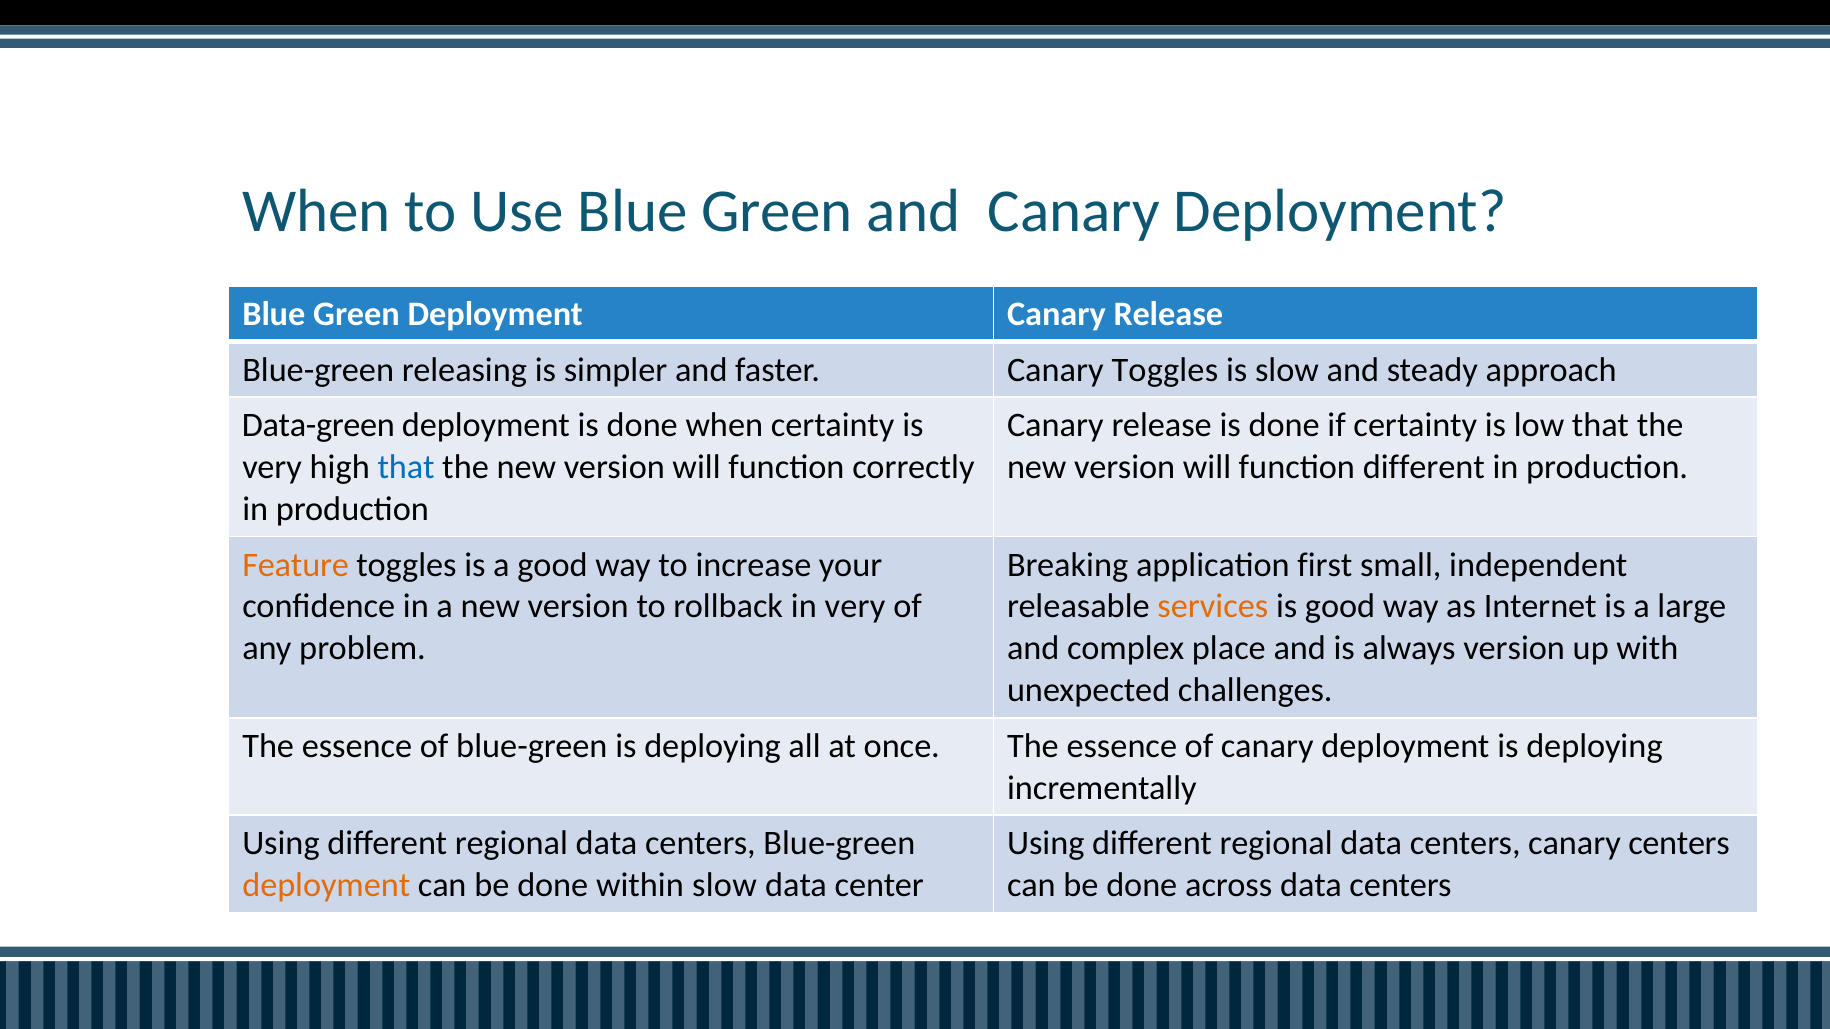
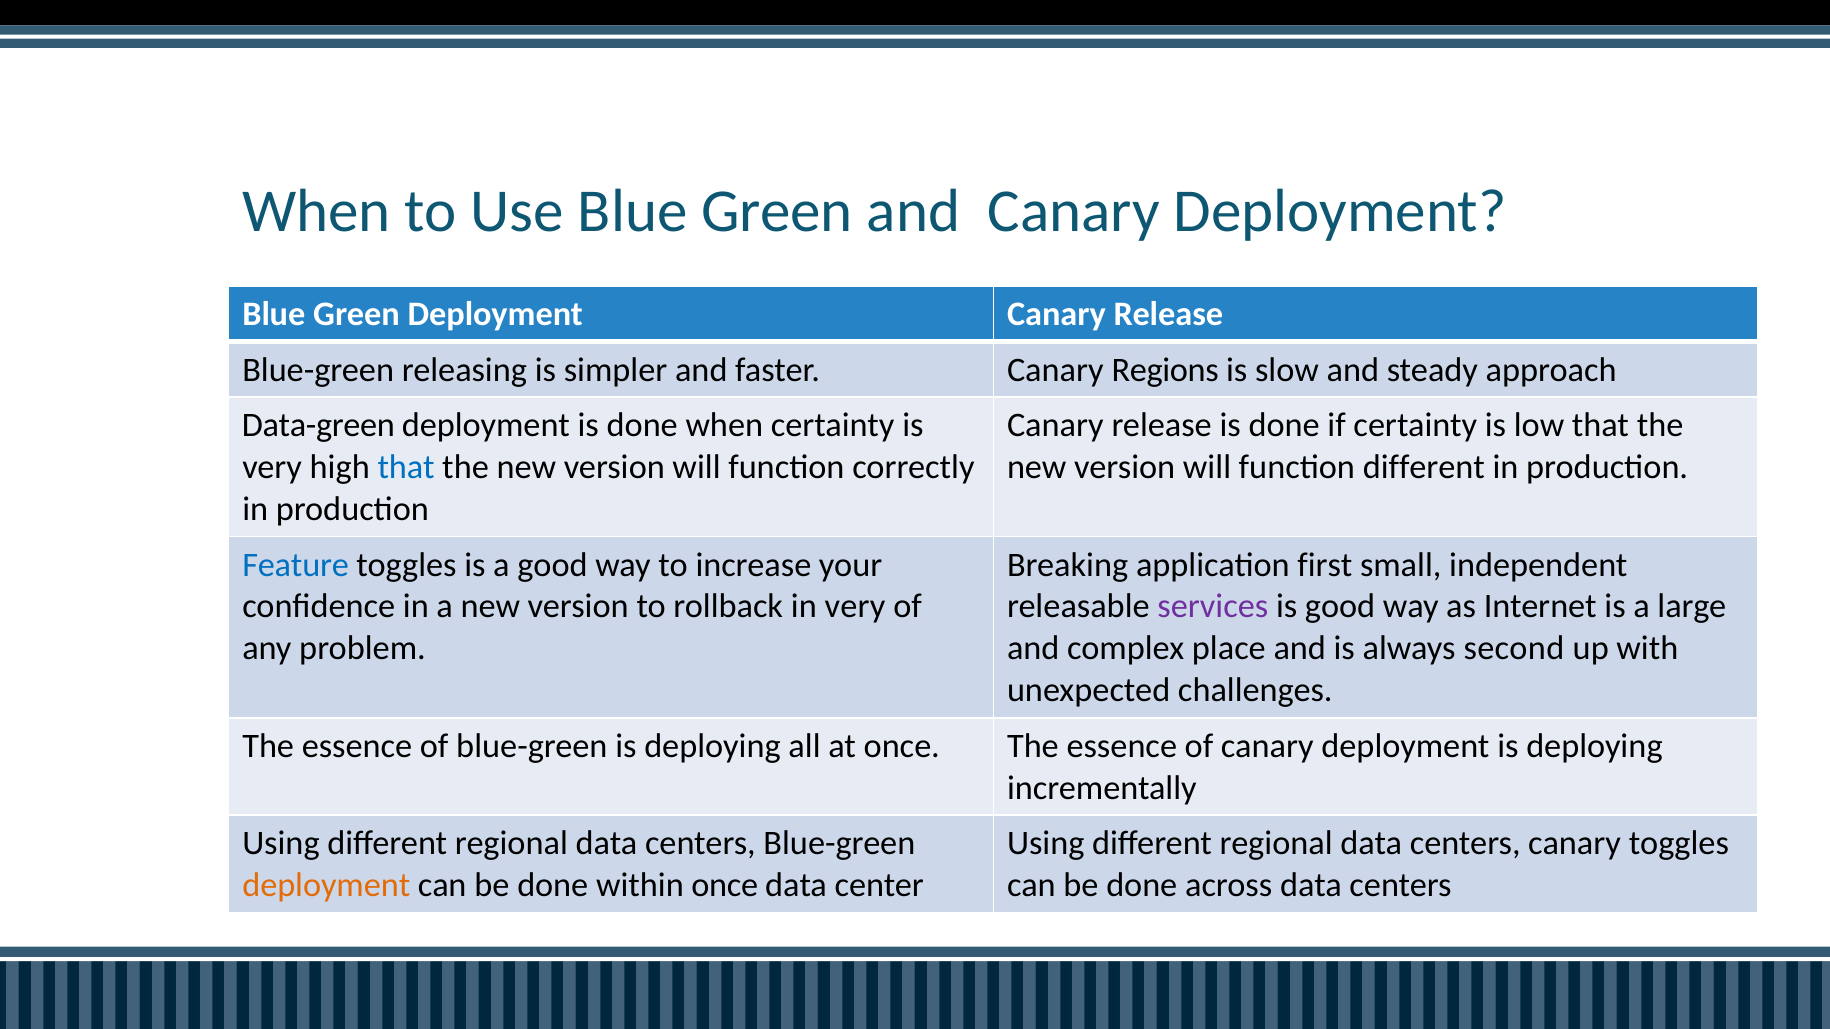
Canary Toggles: Toggles -> Regions (1165, 370)
Feature colour: orange -> blue (296, 565)
services colour: orange -> purple (1213, 607)
always version: version -> second (1514, 649)
canary centers: centers -> toggles (1679, 844)
within slow: slow -> once (725, 886)
